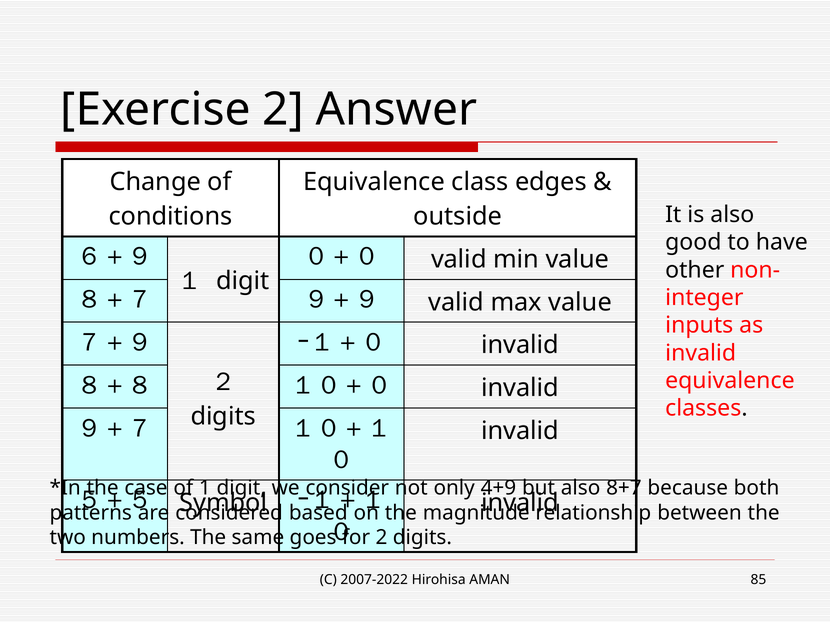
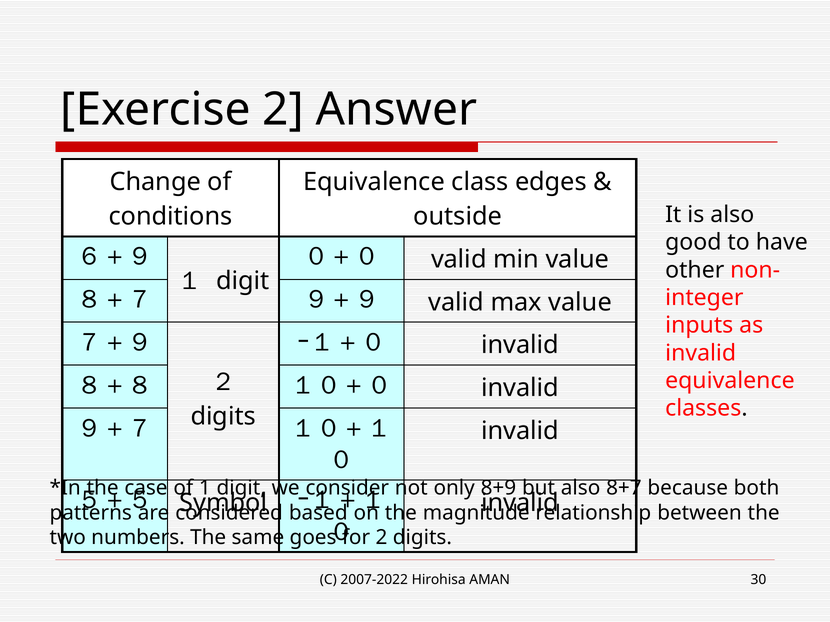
4+9: 4+9 -> 8+9 (498, 488)
85: 85 -> 30 (758, 580)
